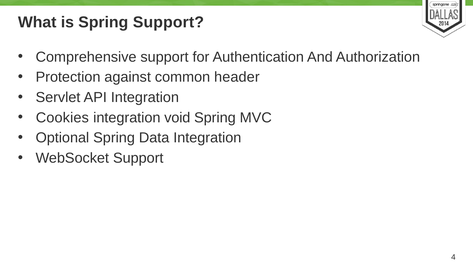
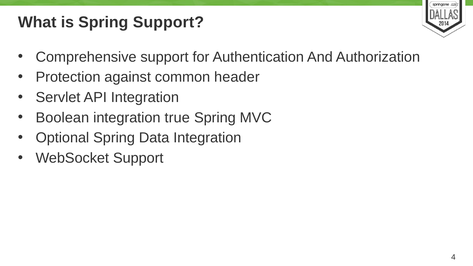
Cookies: Cookies -> Boolean (62, 118)
void: void -> true (177, 118)
